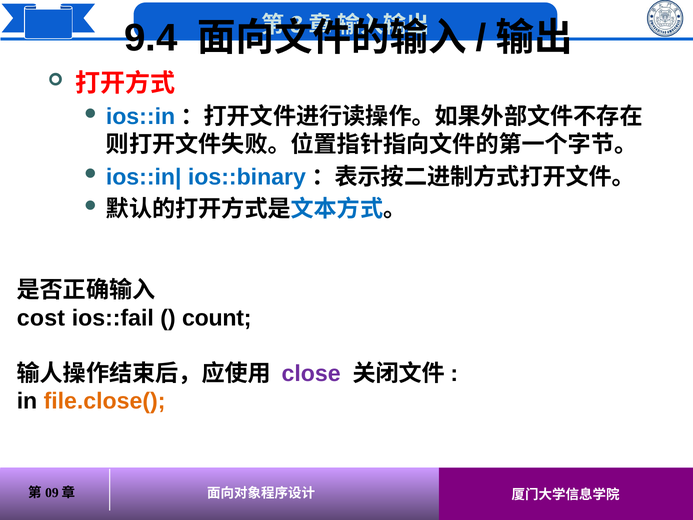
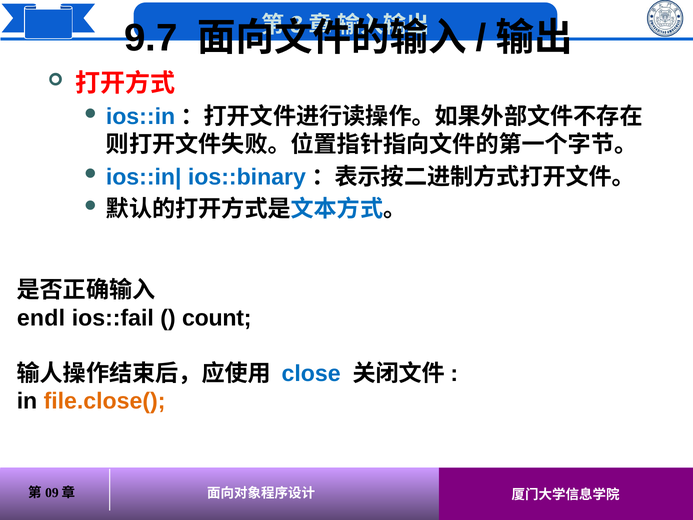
9.4: 9.4 -> 9.7 (151, 38)
cost: cost -> endl (41, 318)
close colour: purple -> blue (311, 373)
